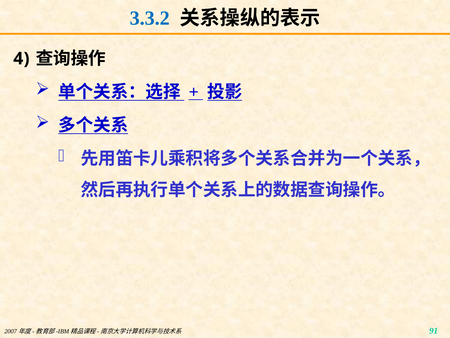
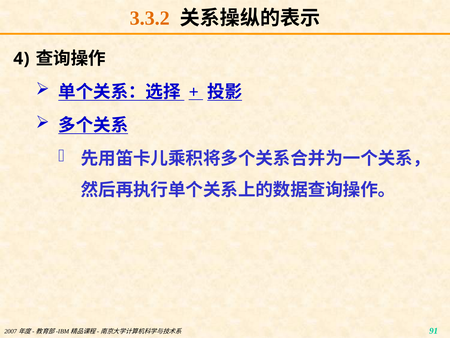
3.3.2 colour: blue -> orange (150, 18)
